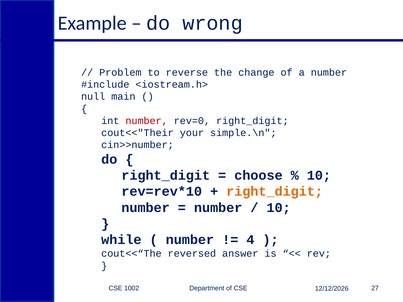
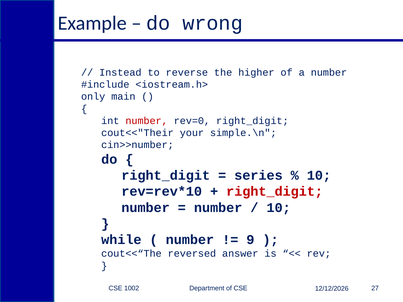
Problem: Problem -> Instead (120, 73)
change: change -> higher (256, 73)
null: null -> only (93, 97)
choose: choose -> series (258, 176)
right_digit colour: orange -> red (275, 192)
4: 4 -> 9 (250, 240)
